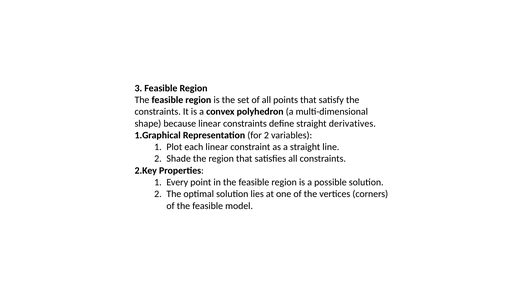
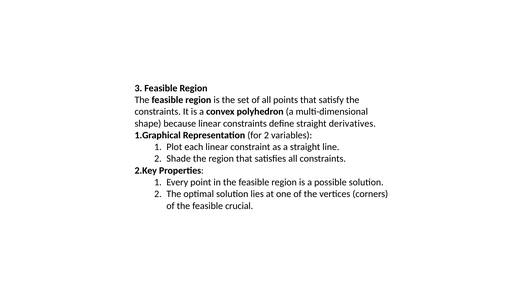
model: model -> crucial (239, 206)
